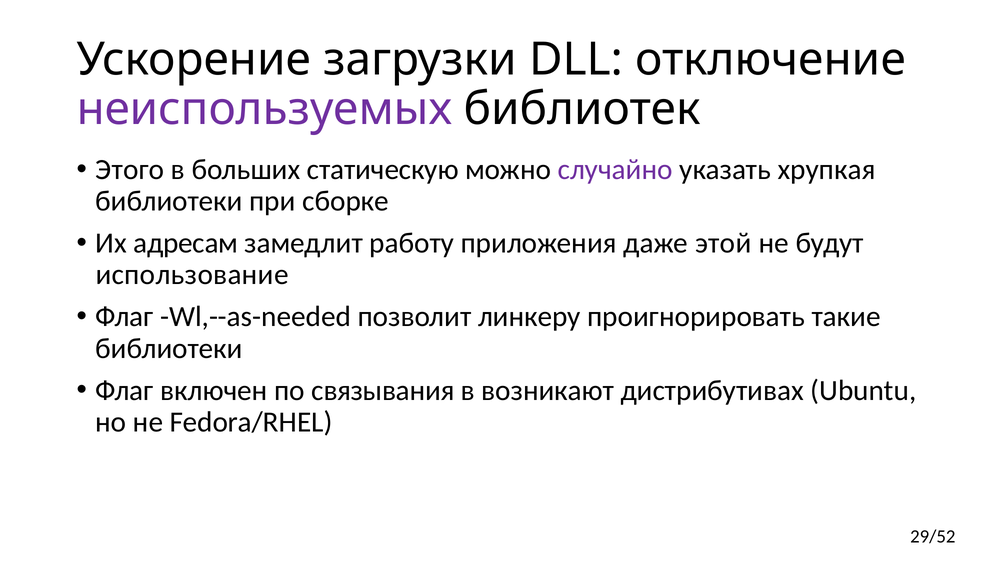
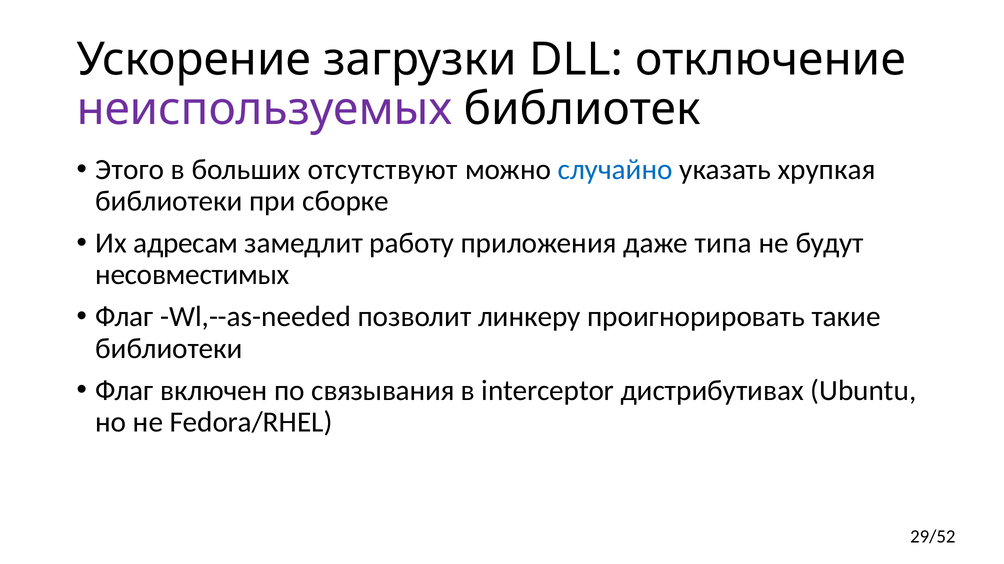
статическую: статическую -> отсутствуют (383, 170)
случайно colour: purple -> blue (615, 170)
этой: этой -> типа (723, 243)
использование: использование -> несовместимых (192, 275)
возникают: возникают -> interceptor (548, 391)
